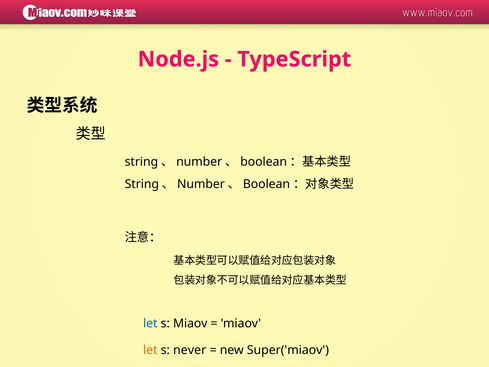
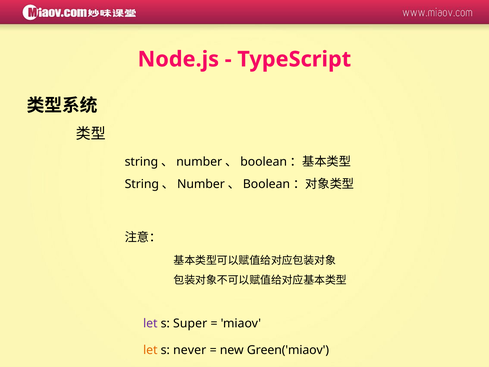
let colour: blue -> purple (150, 323)
s Miaov: Miaov -> Super (190, 323)
Super('miaov: Super('miaov -> Green('miaov (288, 350)
